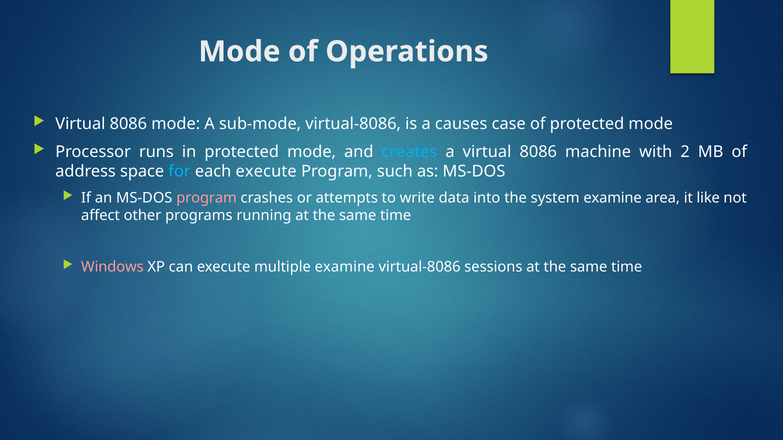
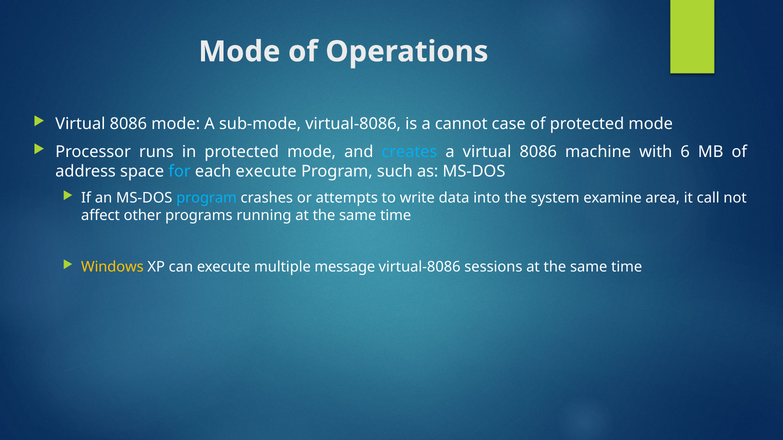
causes: causes -> cannot (461, 124)
2: 2 -> 6 (685, 152)
program colour: pink -> light blue (207, 198)
like: like -> call (708, 198)
Windows colour: pink -> yellow (112, 267)
multiple examine: examine -> message (345, 267)
